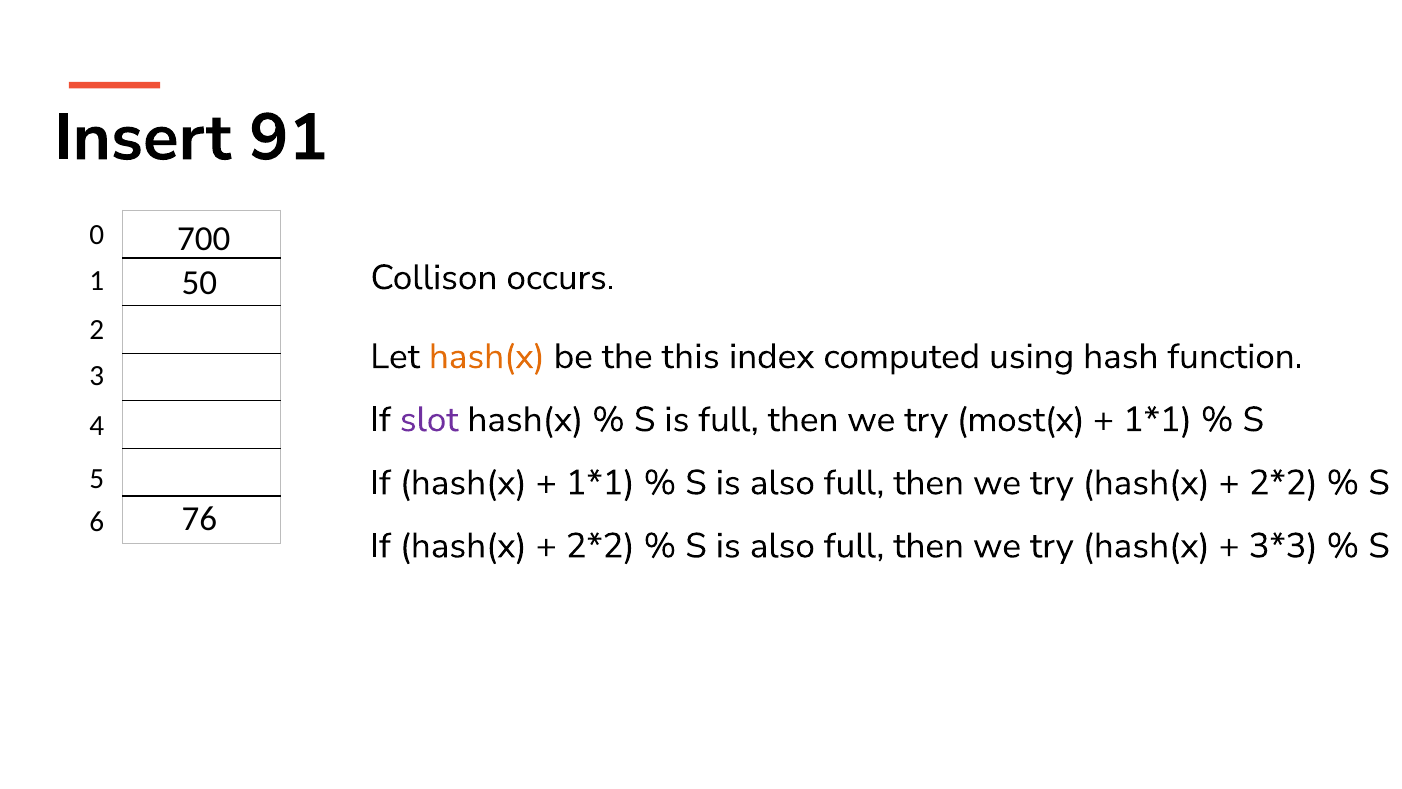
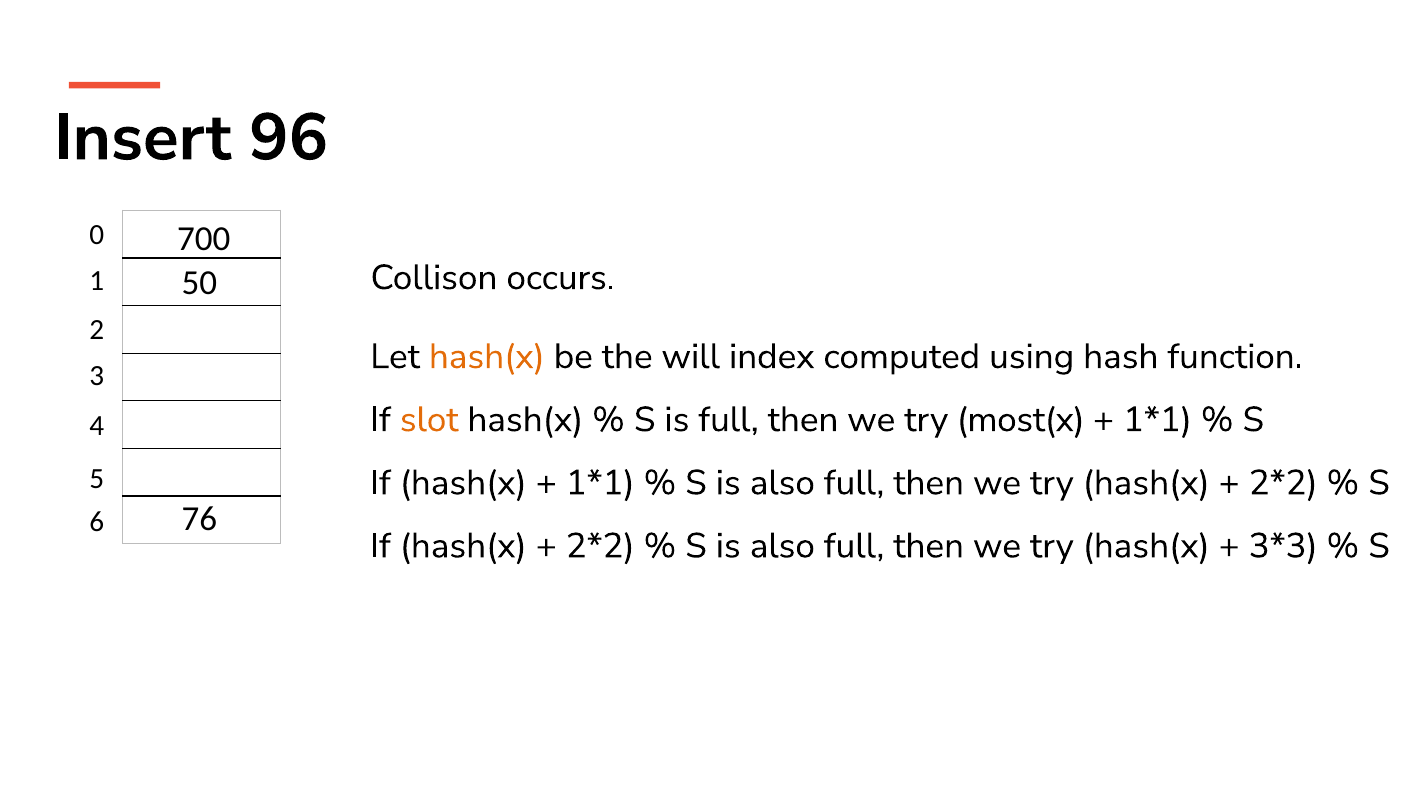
91: 91 -> 96 (289, 138)
this: this -> will (691, 356)
slot colour: purple -> orange (429, 419)
